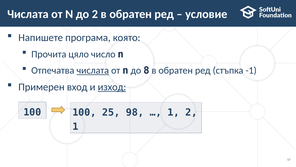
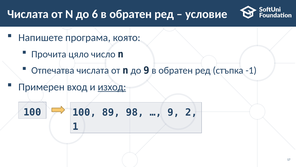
до 2: 2 -> 6 (95, 14)
числата underline: present -> none (93, 70)
до 8: 8 -> 9 (146, 70)
25: 25 -> 89 (111, 112)
1: 1 -> 9 (173, 112)
